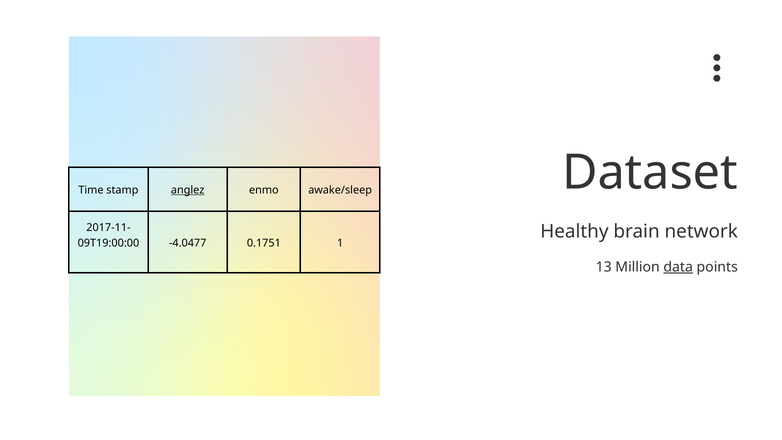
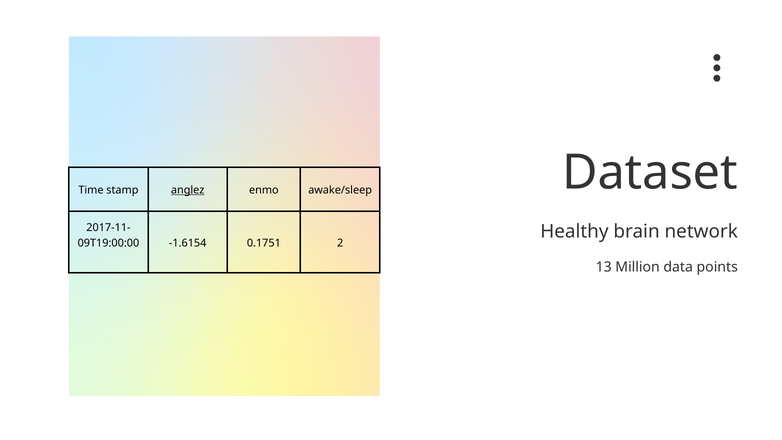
-4.0477: -4.0477 -> -1.6154 (188, 243)
1: 1 -> 2 (340, 243)
data underline: present -> none (678, 267)
